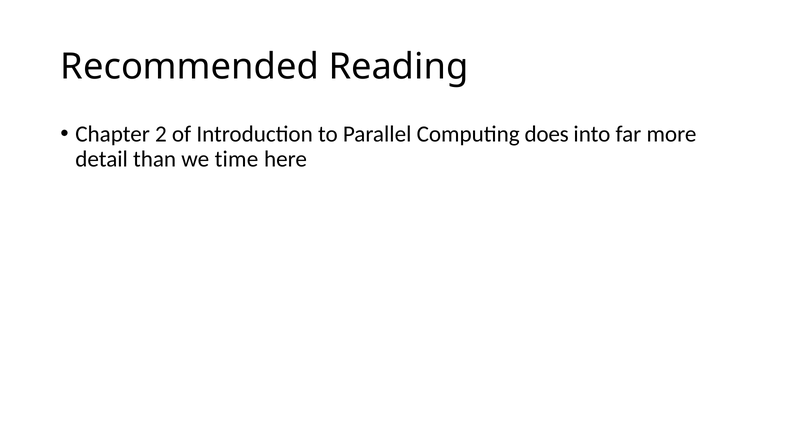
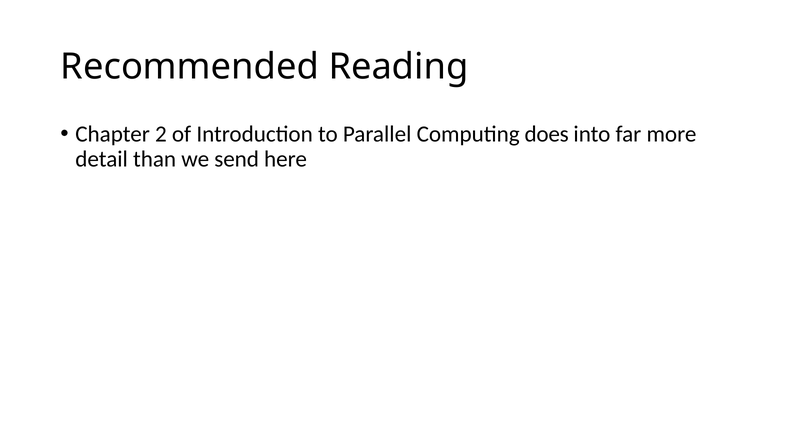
time: time -> send (237, 159)
